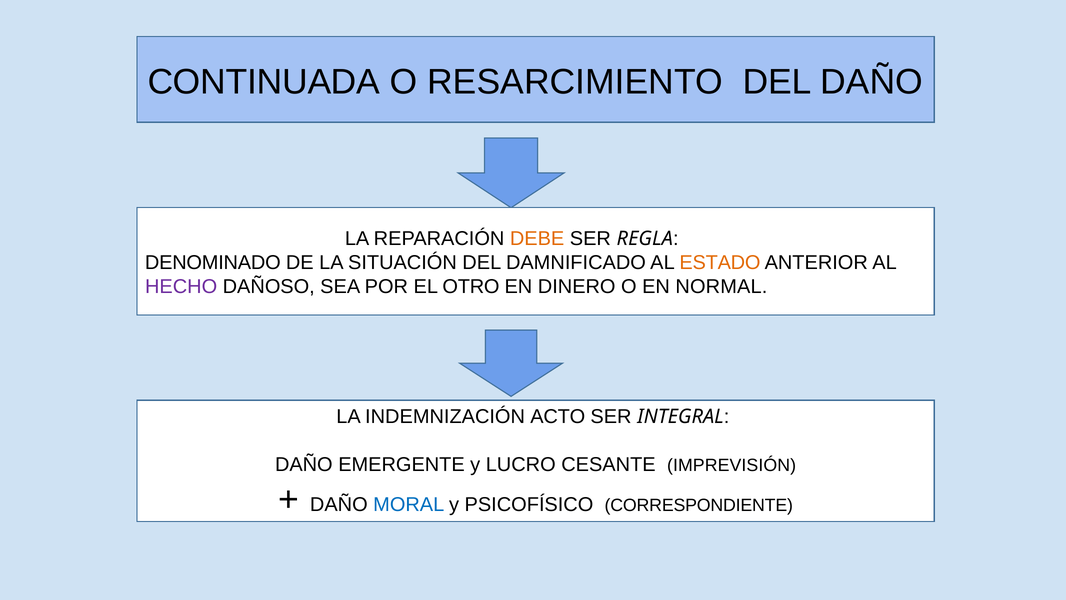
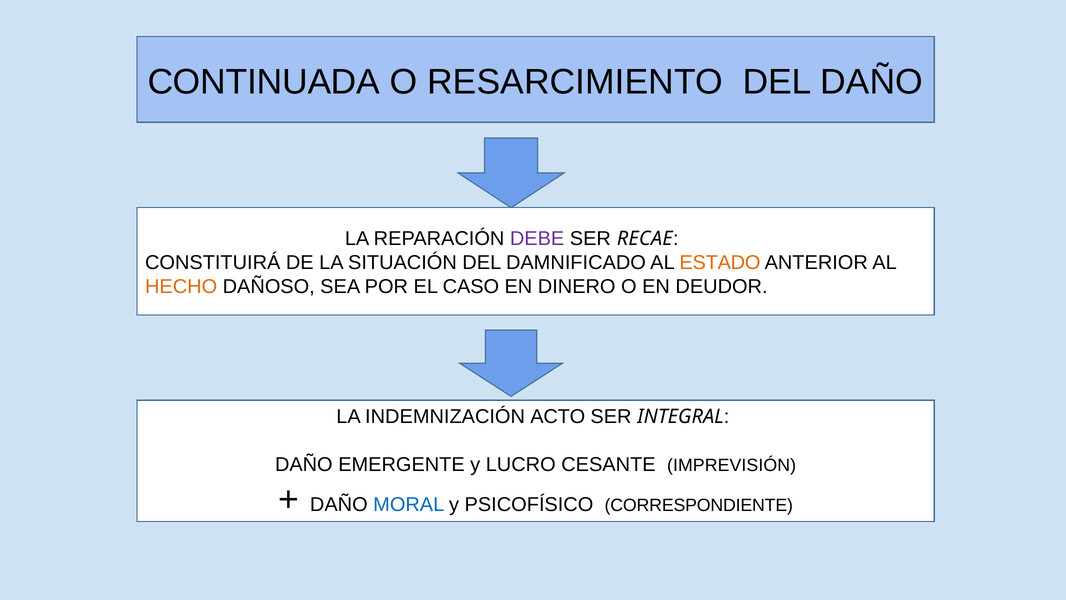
DEBE colour: orange -> purple (537, 239)
REGLA: REGLA -> RECAE (645, 239)
DENOMINADO: DENOMINADO -> CONSTITUIRÁ (213, 262)
HECHO colour: purple -> orange (181, 286)
OTRO: OTRO -> CASO (471, 286)
NORMAL: NORMAL -> DEUDOR (722, 286)
